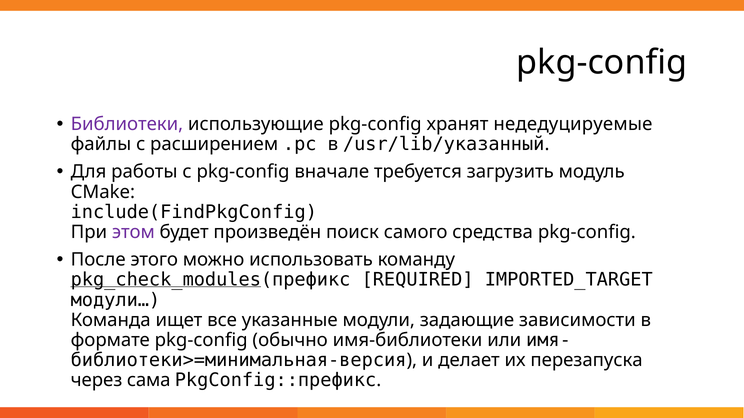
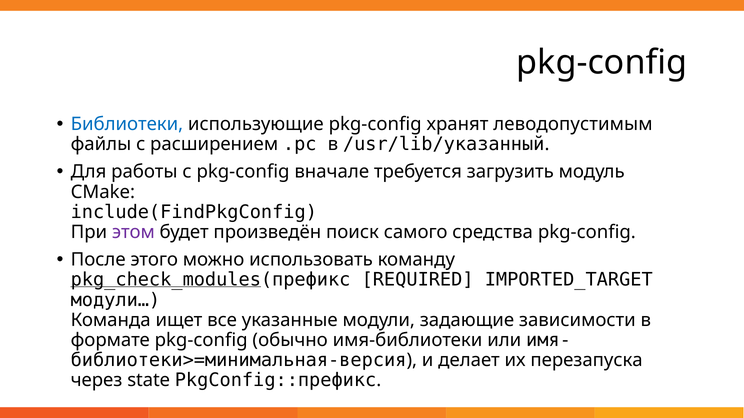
Библиотеки colour: purple -> blue (127, 124)
недедуцируемые: недедуцируемые -> леводопустимым (573, 124)
сама: сама -> state (149, 381)
